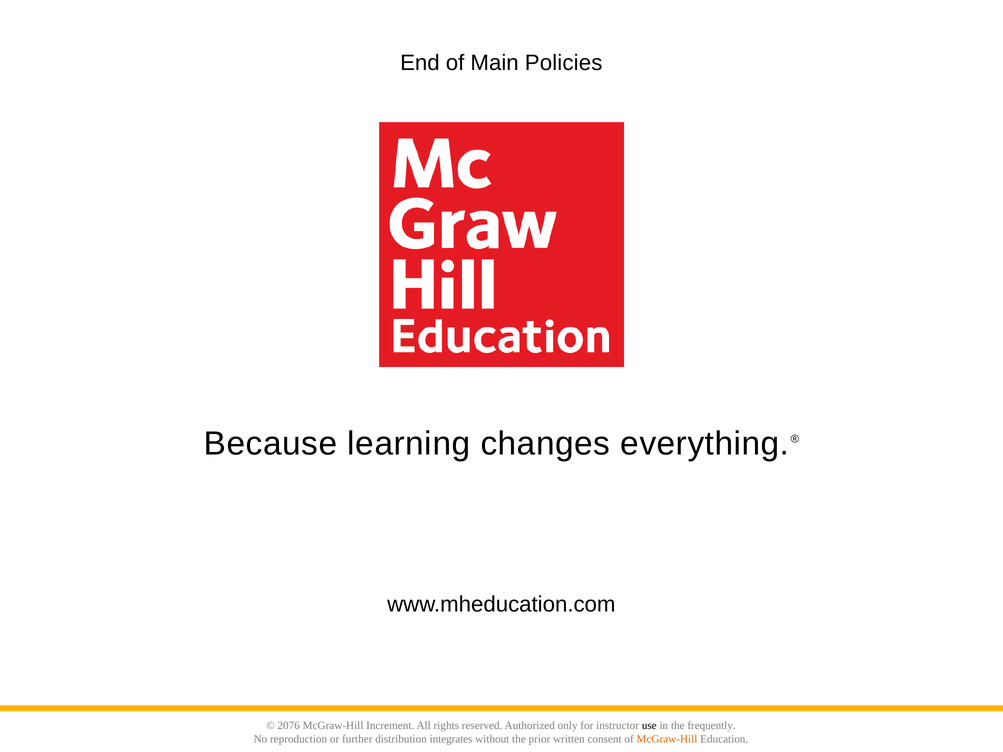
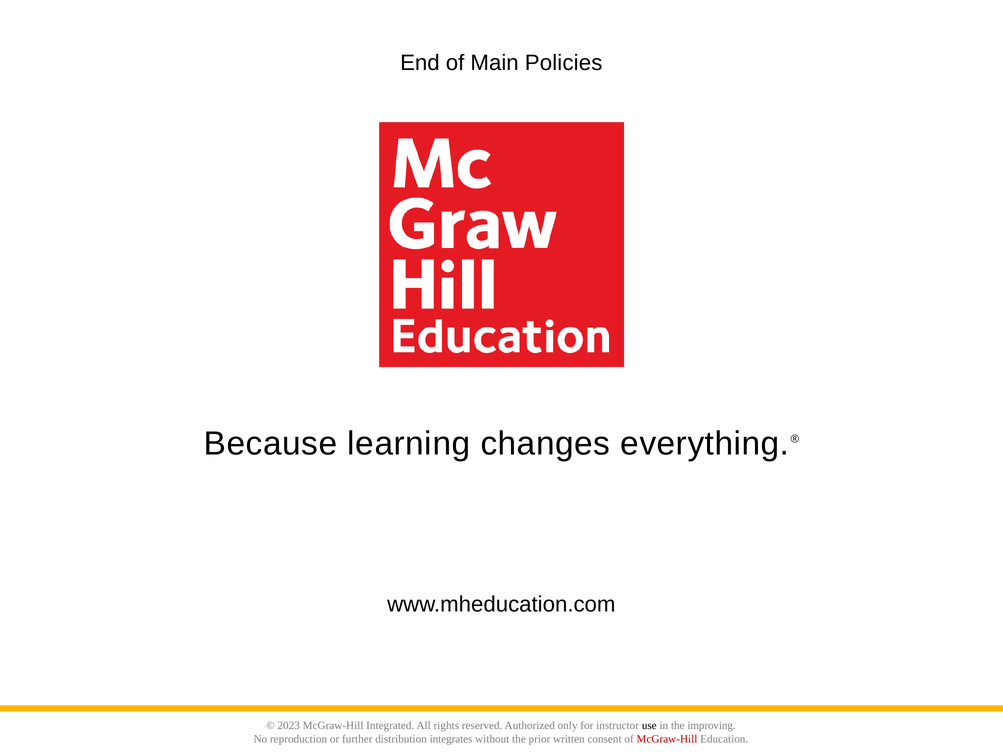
2076: 2076 -> 2023 (289, 726)
Increment: Increment -> Integrated (390, 726)
frequently: frequently -> improving (712, 726)
McGraw-Hill colour: orange -> red (667, 739)
